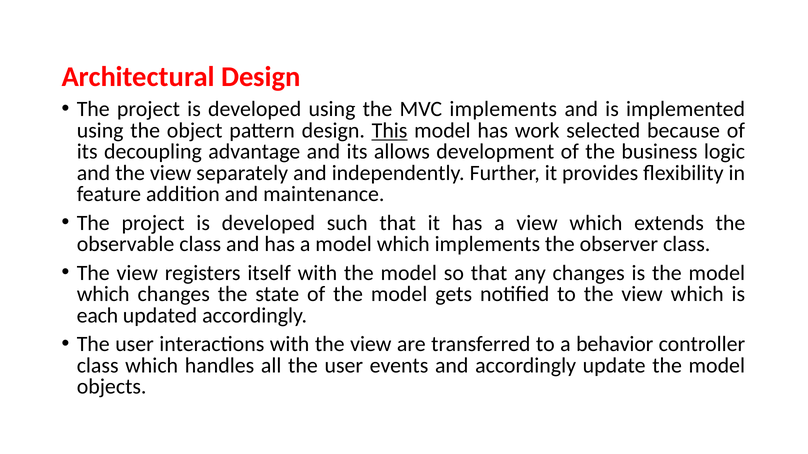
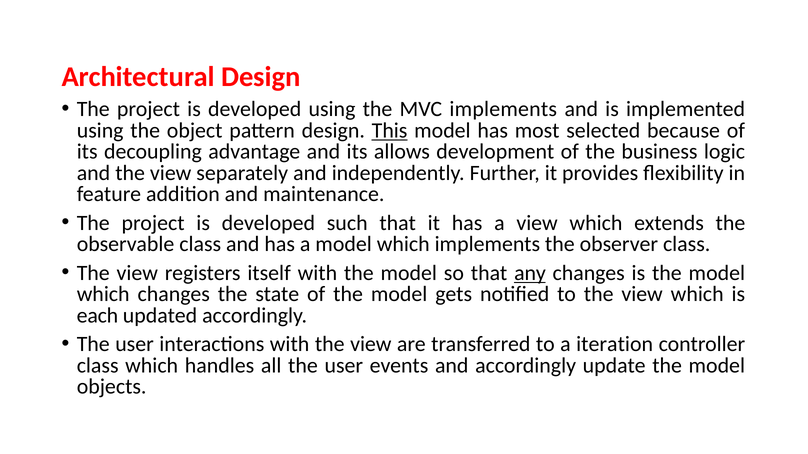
work: work -> most (537, 131)
any underline: none -> present (530, 273)
behavior: behavior -> iteration (615, 345)
